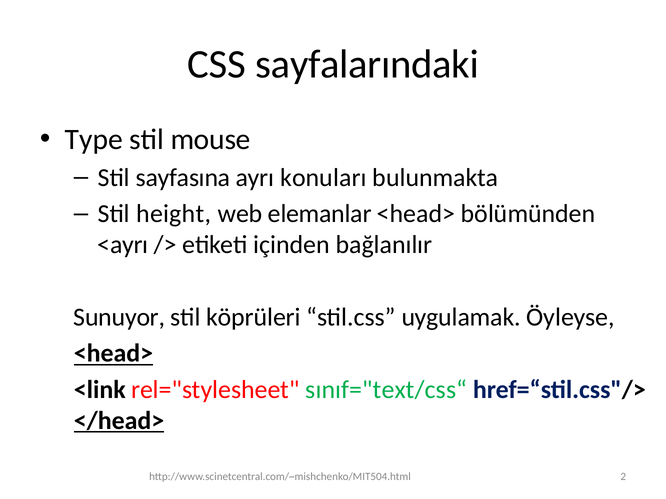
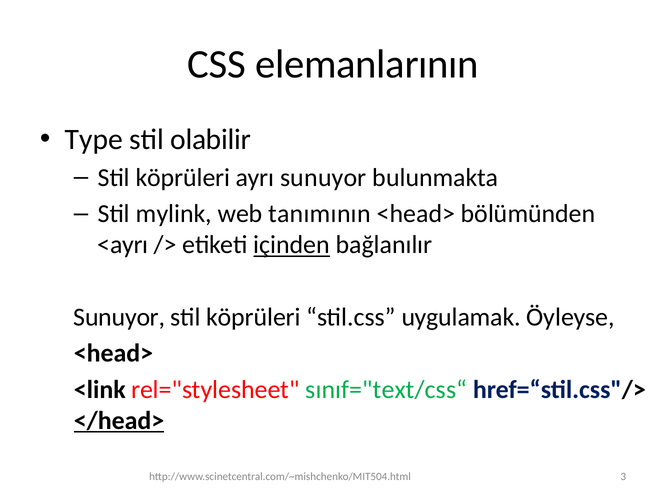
sayfalarındaki: sayfalarındaki -> elemanlarının (367, 64)
mouse: mouse -> olabilir (211, 140)
sayfasına: sayfasına -> köprüleri (183, 178)
ayrı konuları: konuları -> sunuyor (323, 178)
height: height -> mylink (174, 214)
elemanlar: elemanlar -> tanımının (320, 214)
içinden underline: none -> present (292, 245)
<head> underline: present -> none (113, 354)
2: 2 -> 3 (623, 477)
